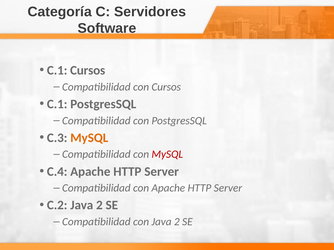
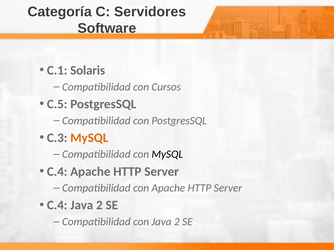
C.1 Cursos: Cursos -> Solaris (88, 70)
C.1: C.1 -> C.5 (57, 104)
MySQL colour: red -> black (167, 155)
C.2: C.2 -> C.4 (57, 206)
